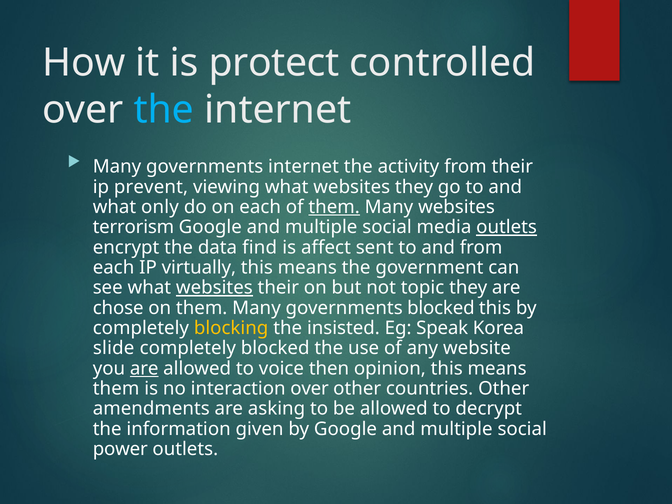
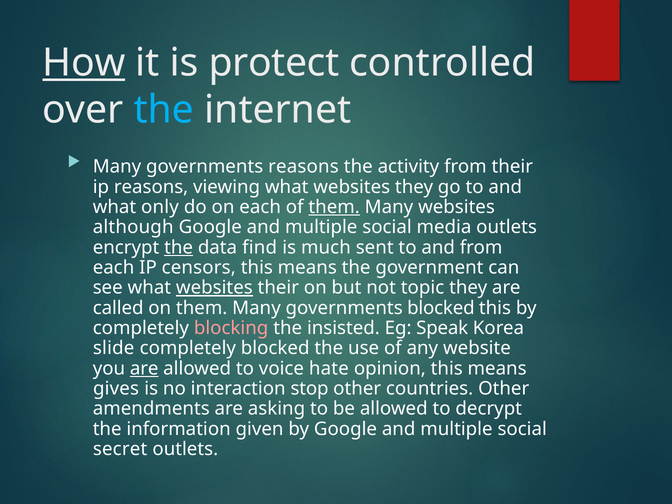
How underline: none -> present (84, 63)
governments internet: internet -> reasons (303, 167)
ip prevent: prevent -> reasons (151, 187)
terrorism: terrorism -> although (133, 227)
outlets underline: present -> none (507, 227)
the underline: none -> present (179, 247)
affect: affect -> much (326, 247)
virtually: virtually -> censors (199, 268)
chose: chose -> called (118, 308)
blocking colour: yellow -> pink (231, 328)
then: then -> hate (329, 368)
them: them -> gives (116, 389)
interaction over: over -> stop (310, 389)
power: power -> secret (120, 449)
